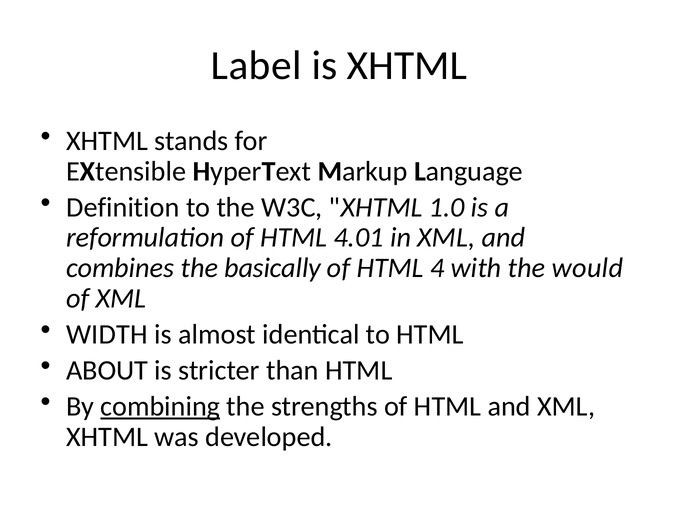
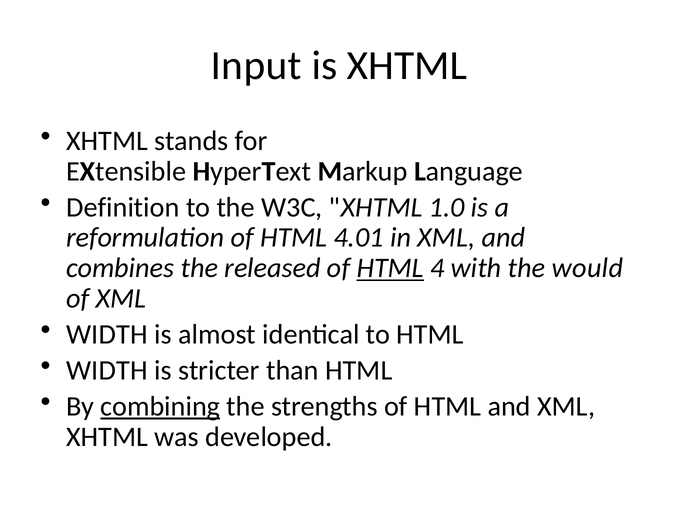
Label: Label -> Input (256, 66)
basically: basically -> released (273, 268)
HTML underline: none -> present (390, 268)
ABOUT: ABOUT -> WIDTH (107, 371)
